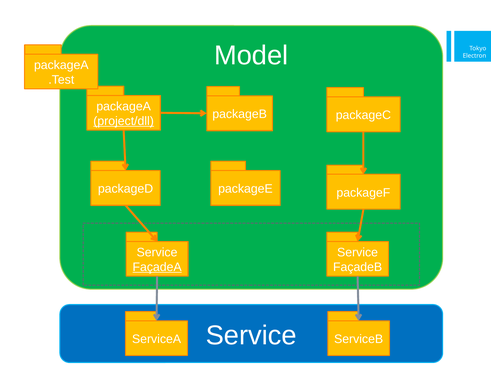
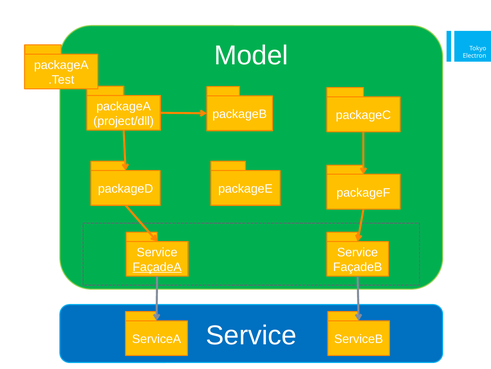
project/dll underline: present -> none (124, 121)
